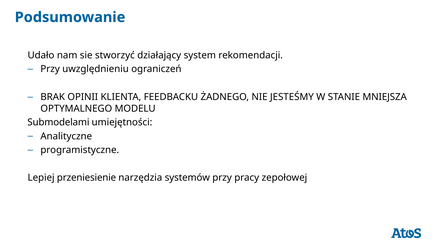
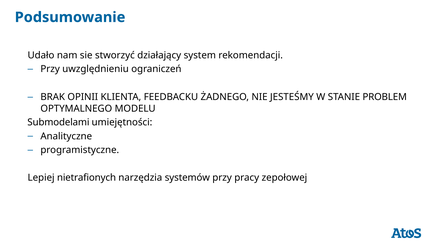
MNIEJSZA: MNIEJSZA -> PROBLEM (385, 97)
przeniesienie: przeniesienie -> nietrafionych (87, 178)
